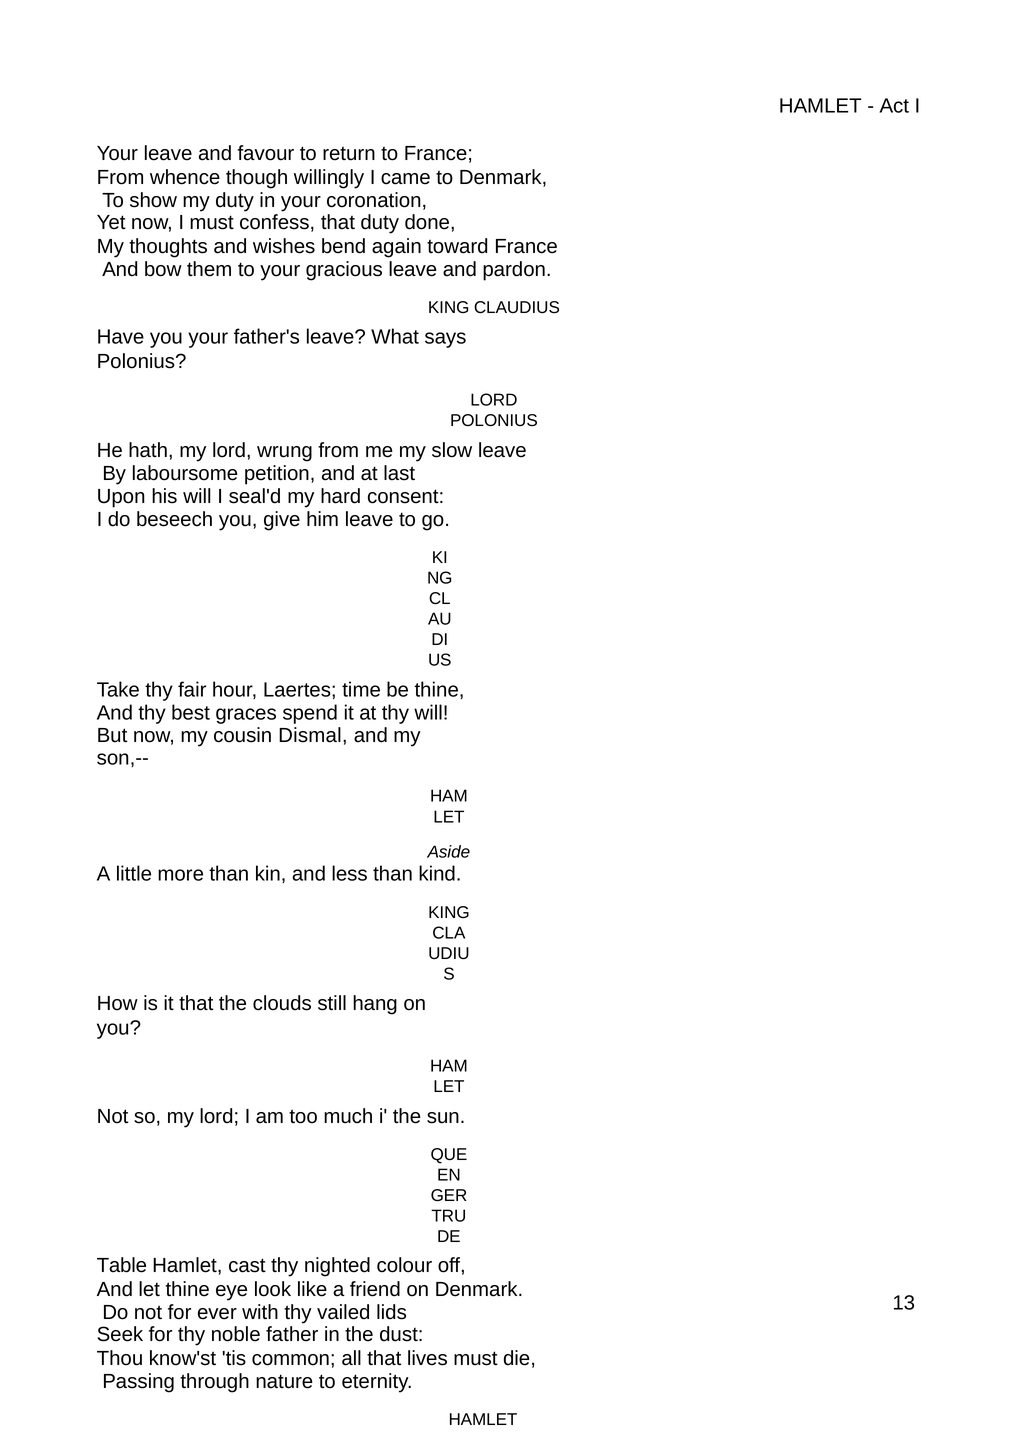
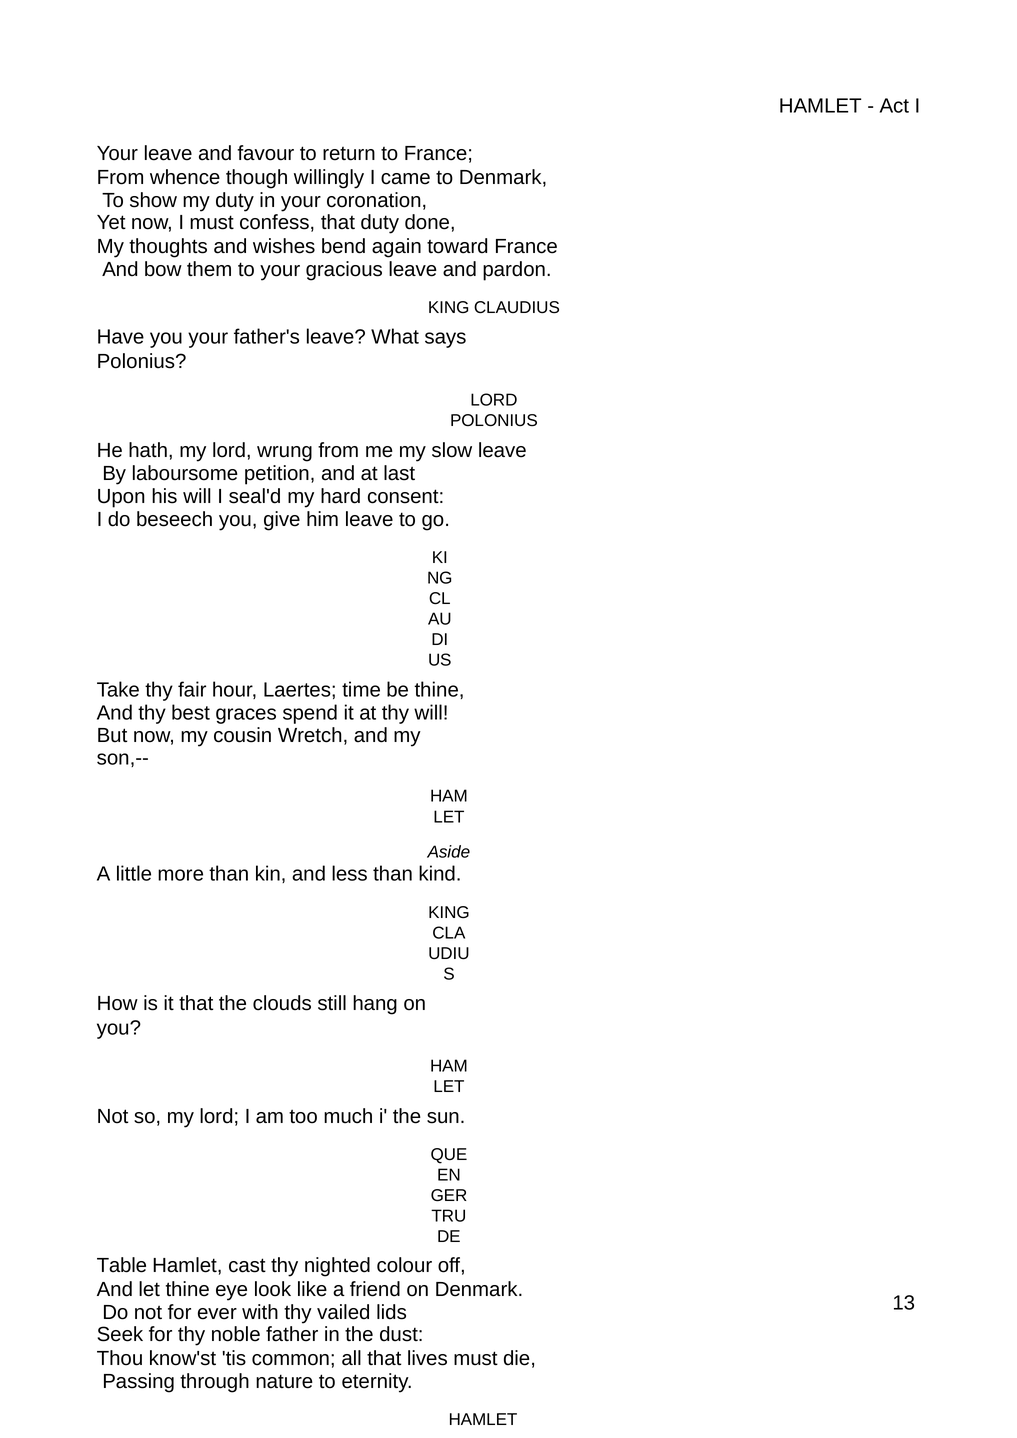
Dismal: Dismal -> Wretch (313, 736)
